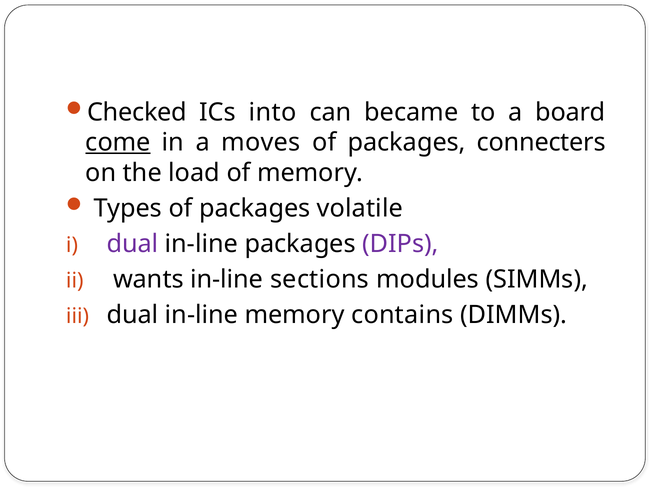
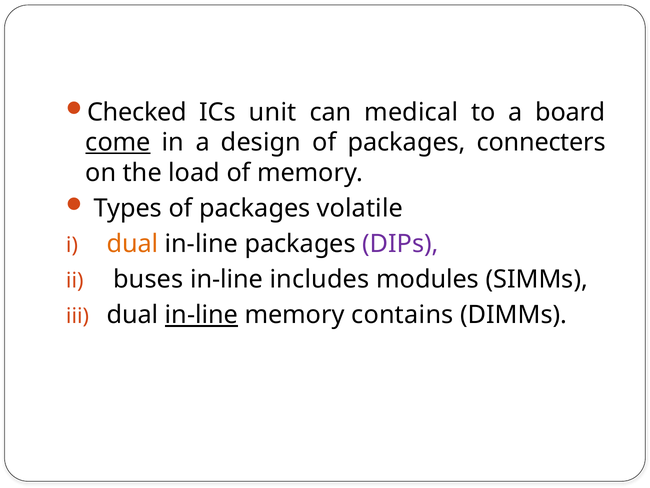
into: into -> unit (273, 112)
became: became -> medical (411, 112)
moves: moves -> design (261, 142)
dual colour: purple -> orange (133, 244)
wants: wants -> buses (148, 279)
sections: sections -> includes (320, 279)
in-line underline: none -> present (201, 315)
